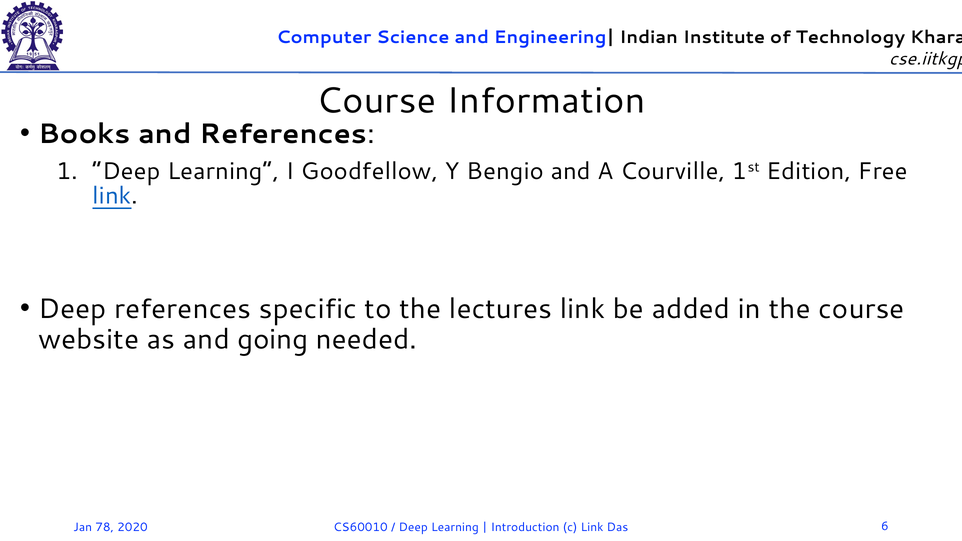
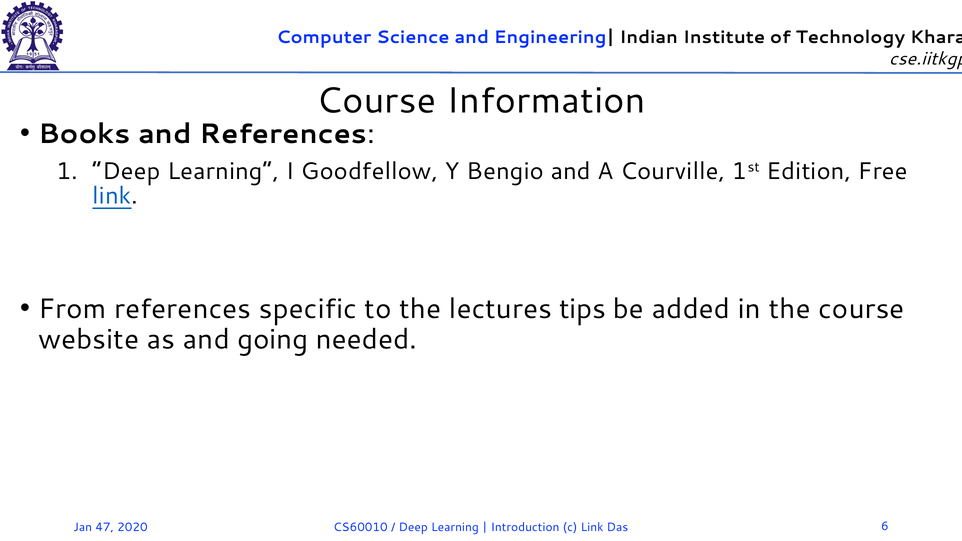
Deep: Deep -> From (72, 309)
lectures link: link -> tips (583, 309)
78: 78 -> 47 (105, 527)
